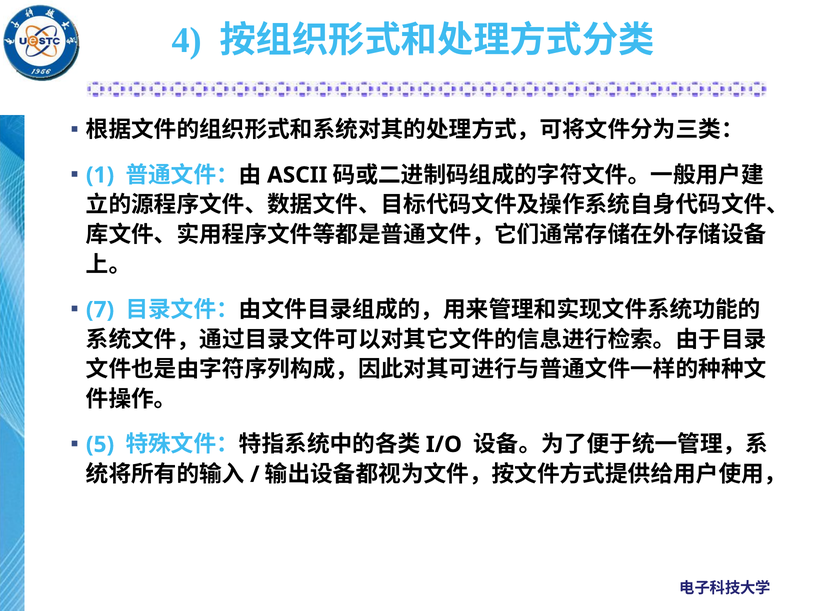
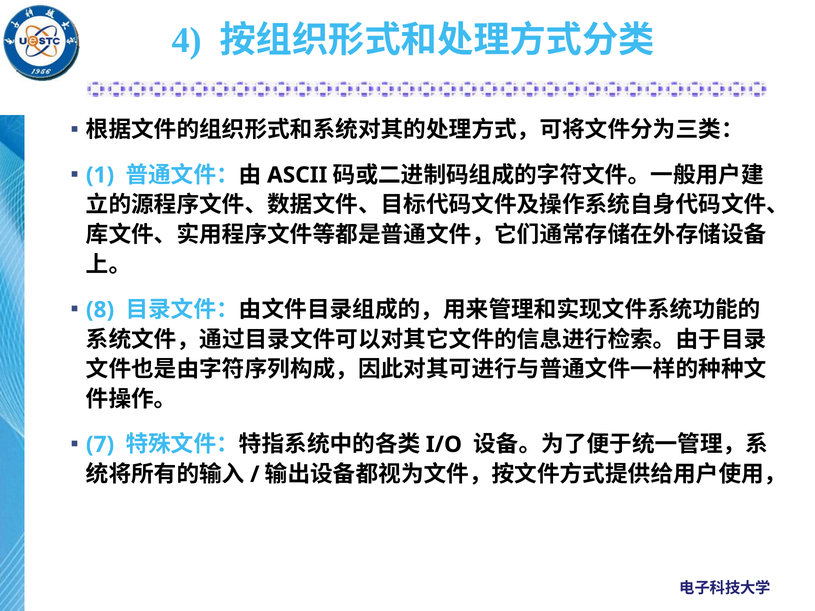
7: 7 -> 8 (100, 310)
5: 5 -> 7 (100, 445)
